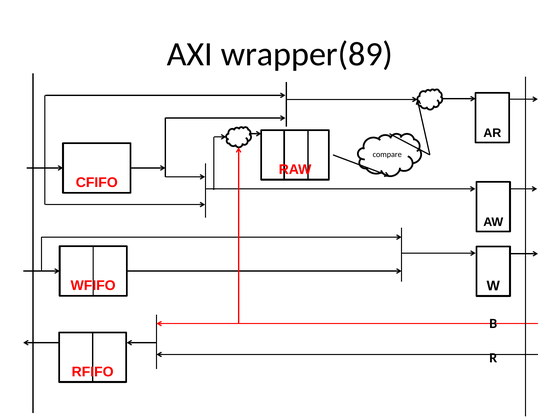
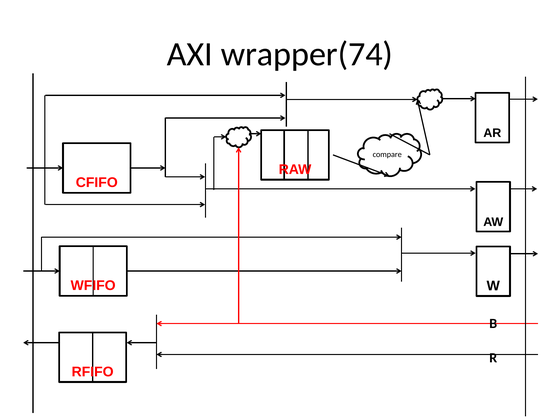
wrapper(89: wrapper(89 -> wrapper(74 (307, 54)
